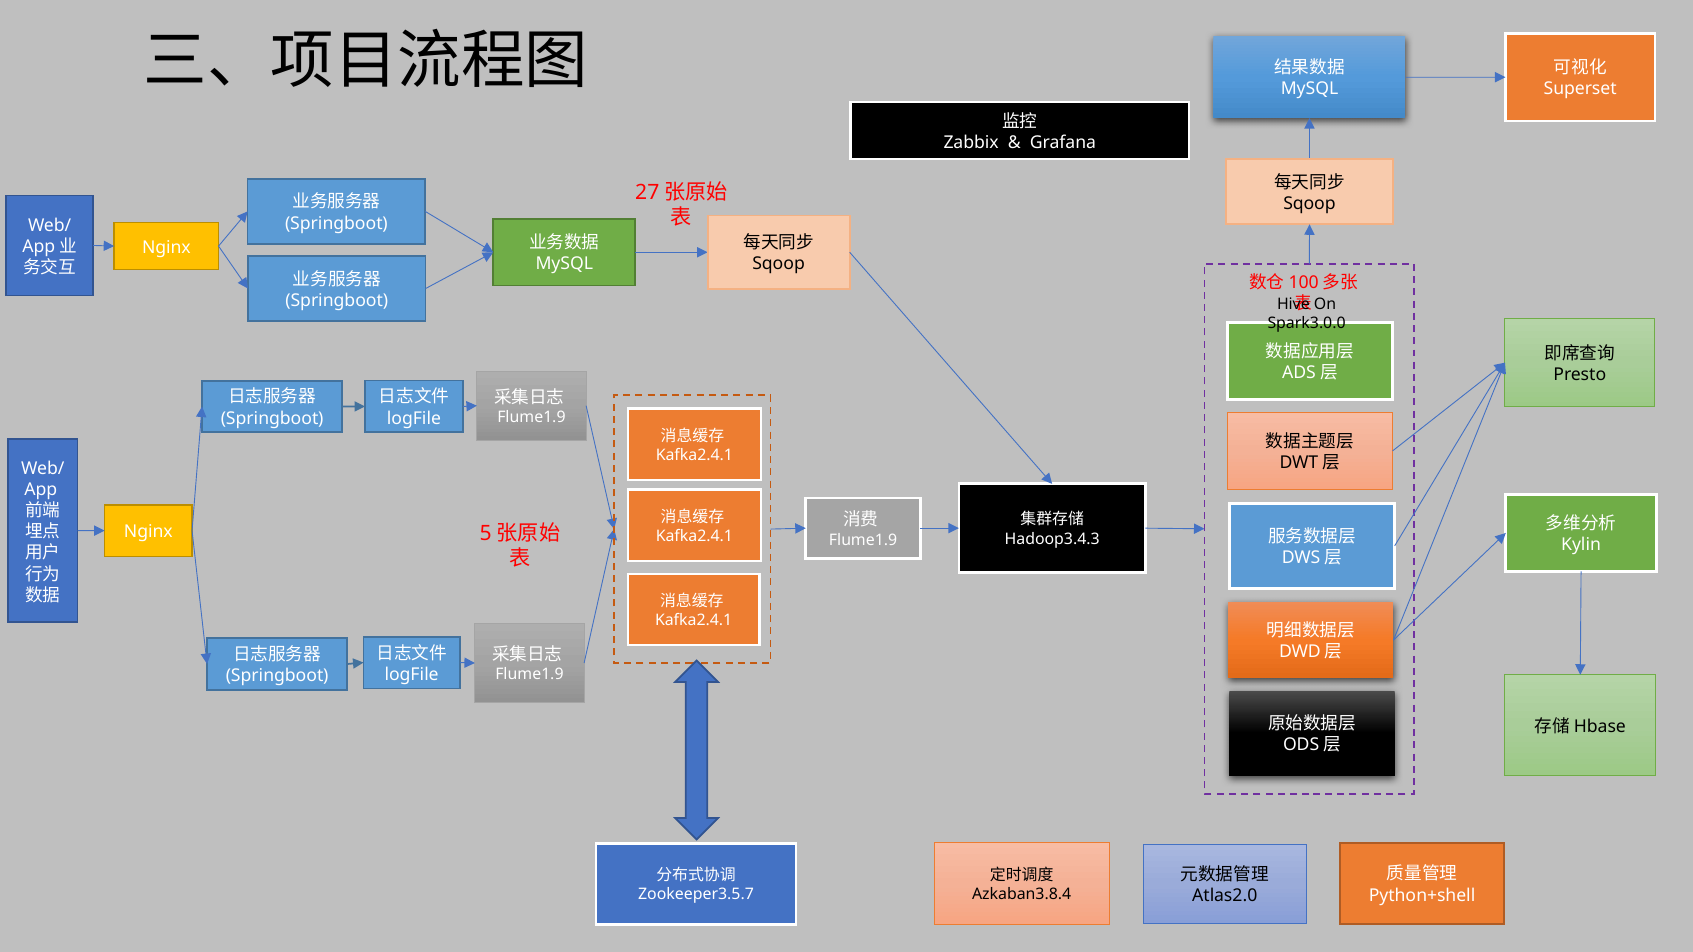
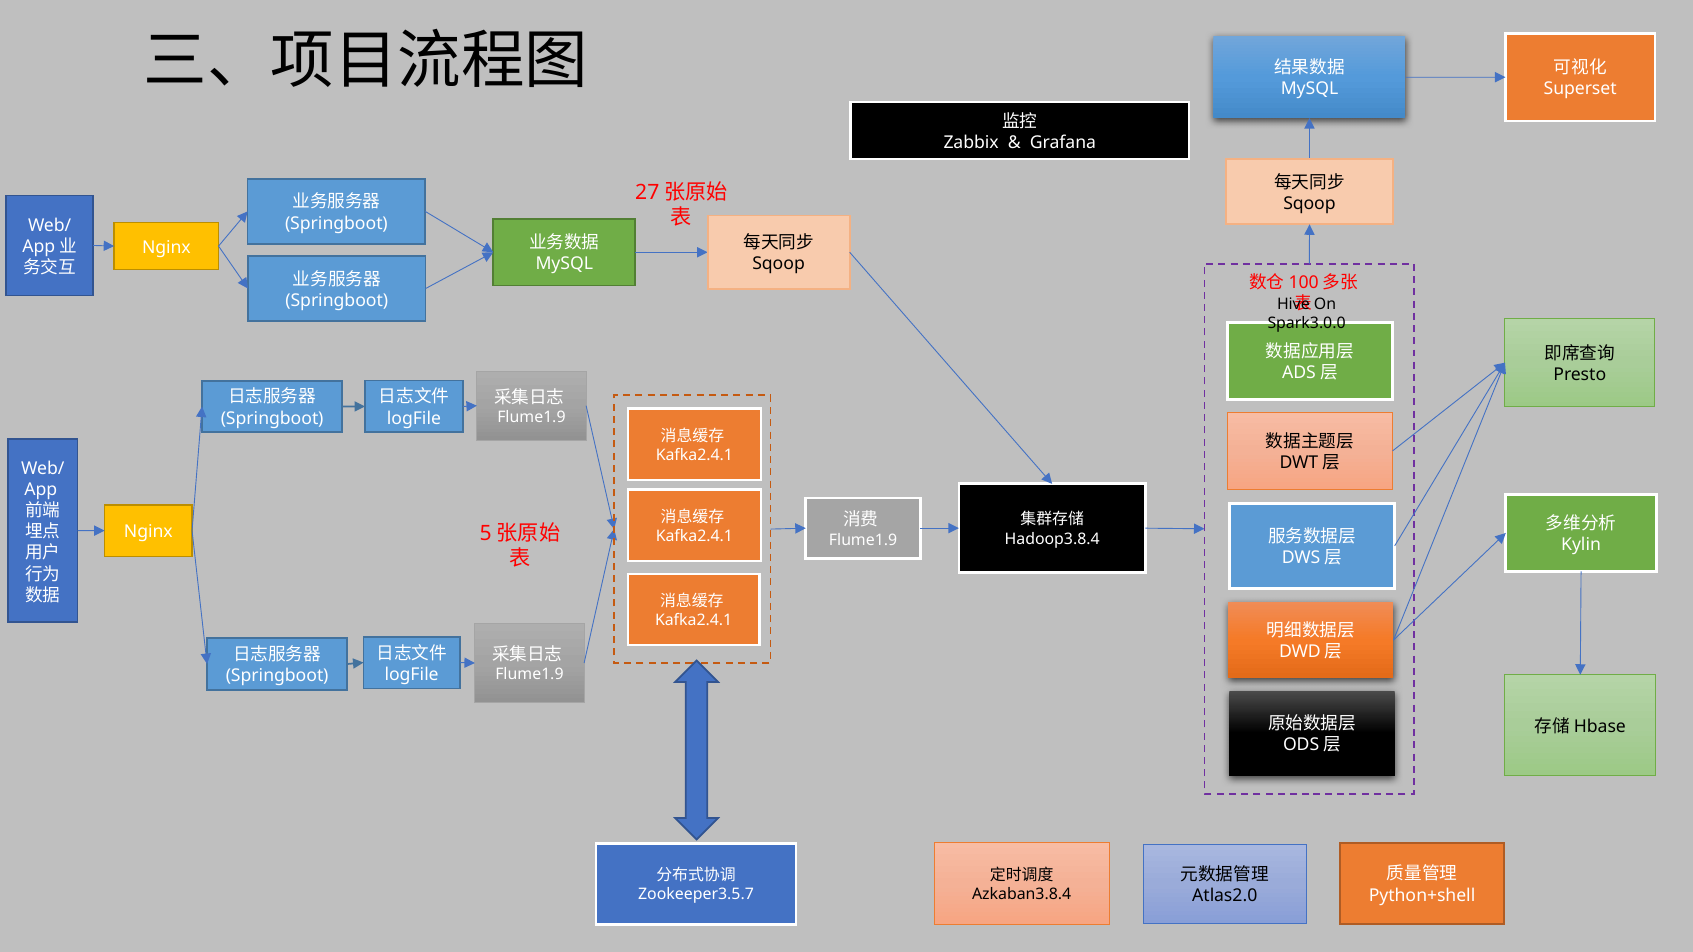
Hadoop3.4.3: Hadoop3.4.3 -> Hadoop3.8.4 (1052, 539)
